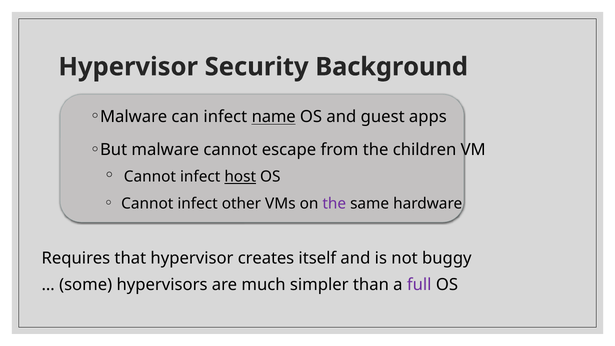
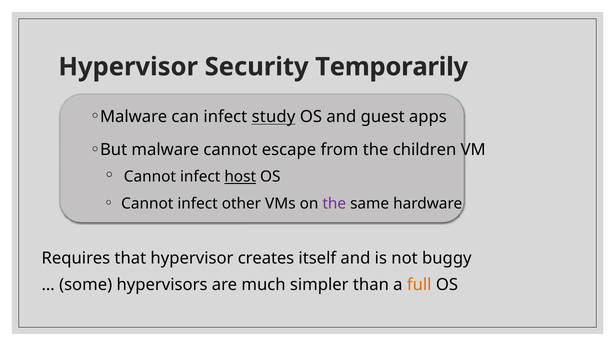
Background: Background -> Temporarily (392, 67)
name: name -> study (274, 117)
full colour: purple -> orange (419, 285)
